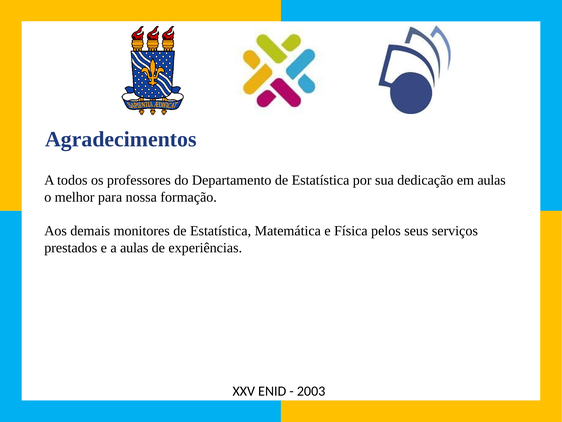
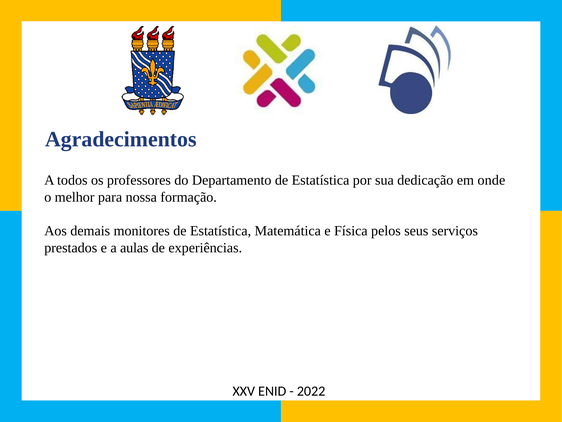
em aulas: aulas -> onde (491, 180)
2003: 2003 -> 2022 (311, 391)
